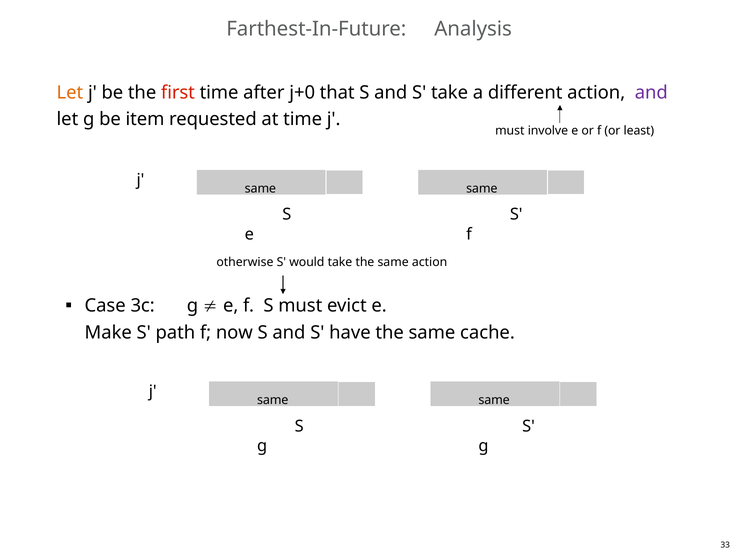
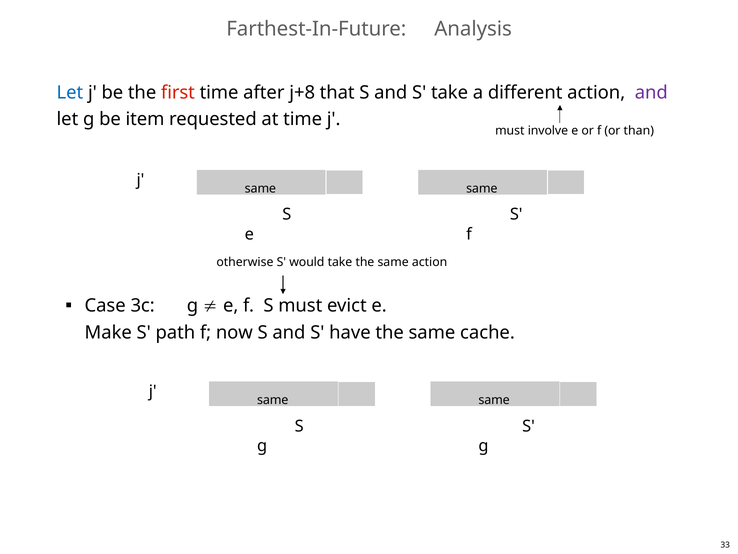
Let colour: orange -> blue (70, 93)
j+0: j+0 -> j+8 (302, 93)
least: least -> than (639, 130)
